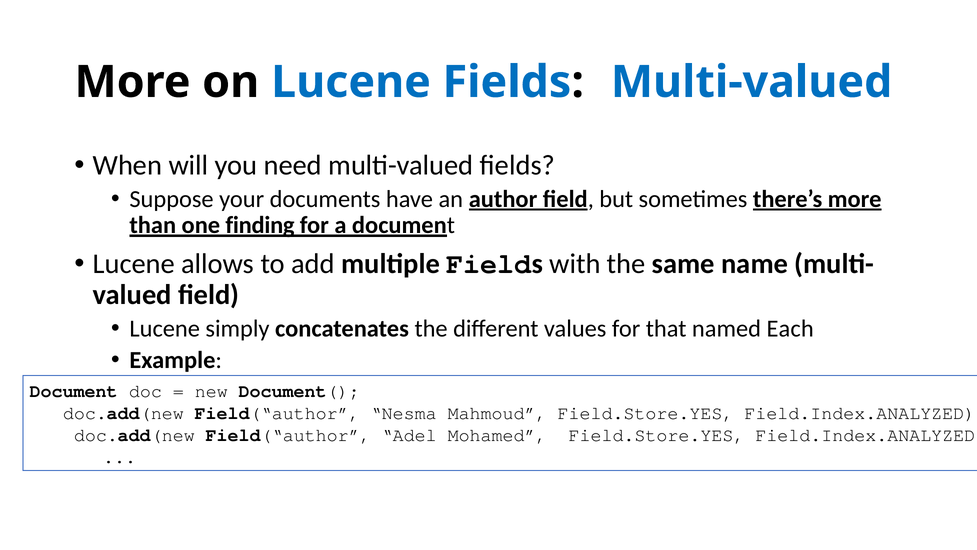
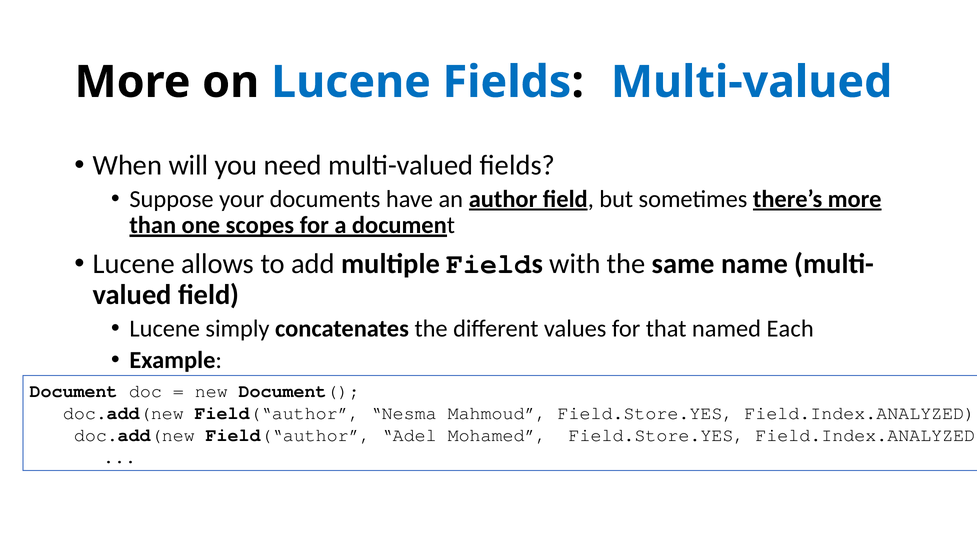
finding: finding -> scopes (260, 225)
